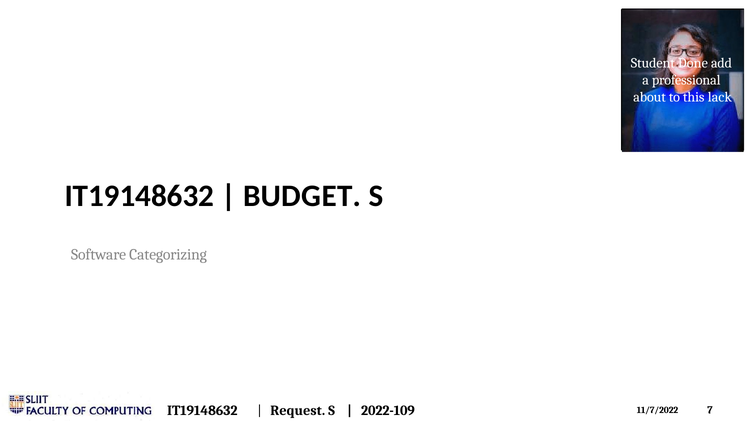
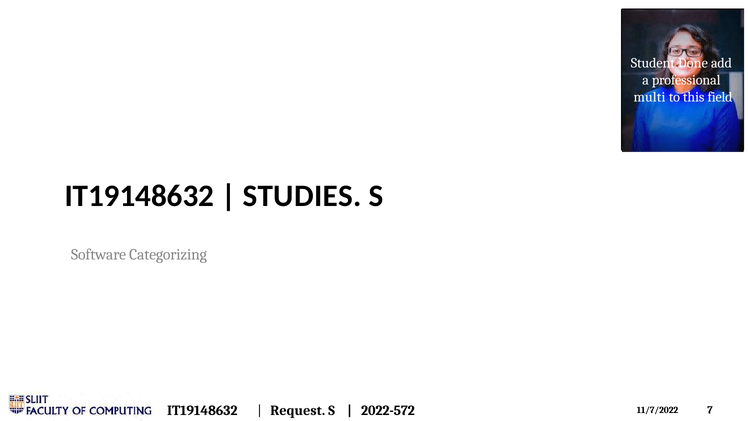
about: about -> multi (649, 97)
lack: lack -> field (720, 97)
BUDGET: BUDGET -> STUDIES (302, 196)
2022-109: 2022-109 -> 2022-572 (388, 410)
